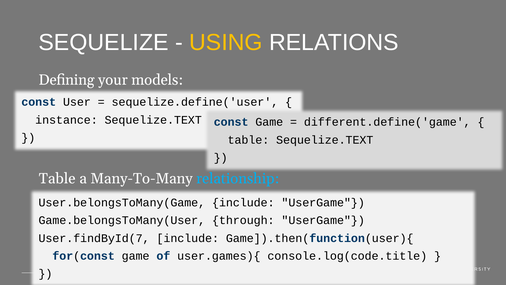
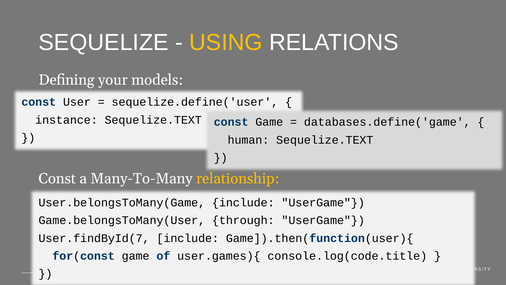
different.define('game: different.define('game -> databases.define('game (387, 122)
table: table -> human (248, 140)
Table: Table -> Const (57, 178)
relationship colour: light blue -> yellow (238, 178)
